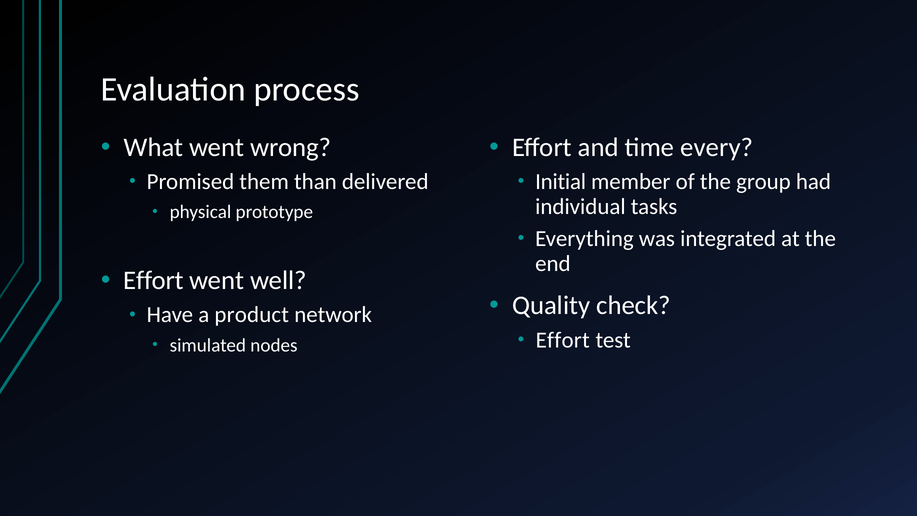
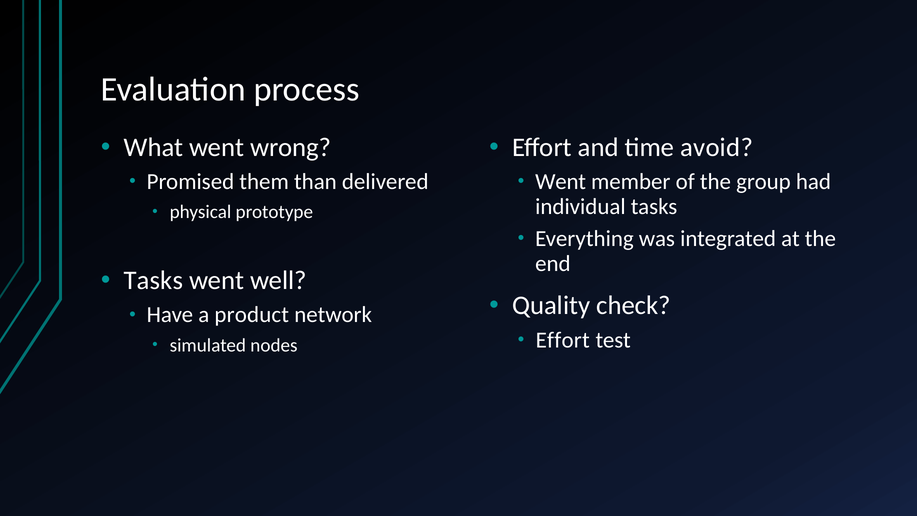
every: every -> avoid (717, 147)
Initial: Initial -> Went (561, 182)
Effort: Effort -> Tasks (153, 280)
